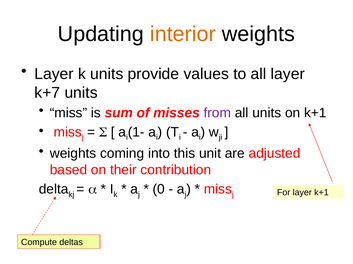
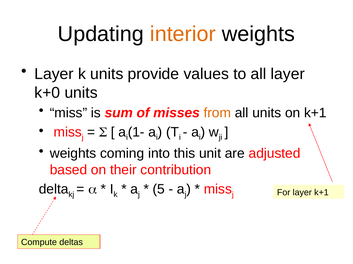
k+7: k+7 -> k+0 (47, 93)
from colour: purple -> orange (217, 113)
0: 0 -> 5 (159, 190)
